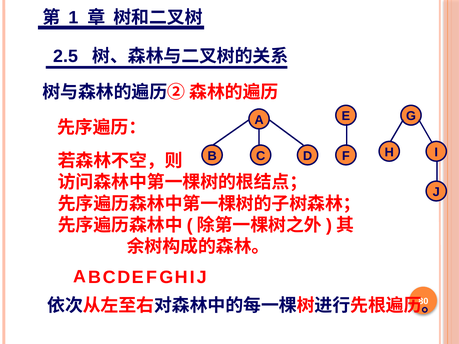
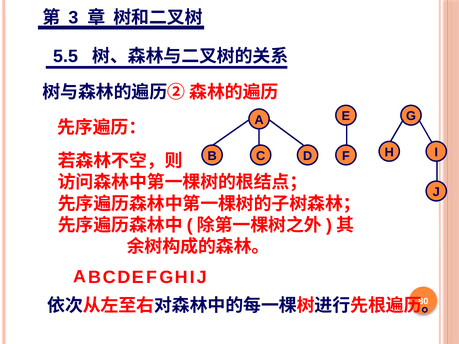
1: 1 -> 3 (73, 17)
2.5: 2.5 -> 5.5 (66, 56)
